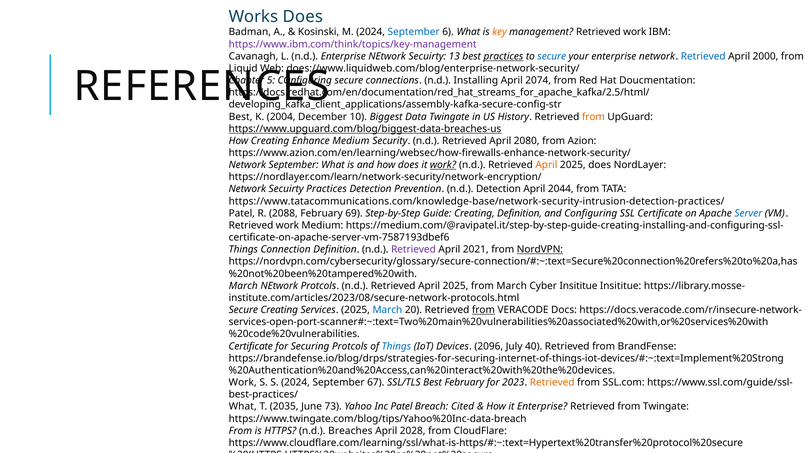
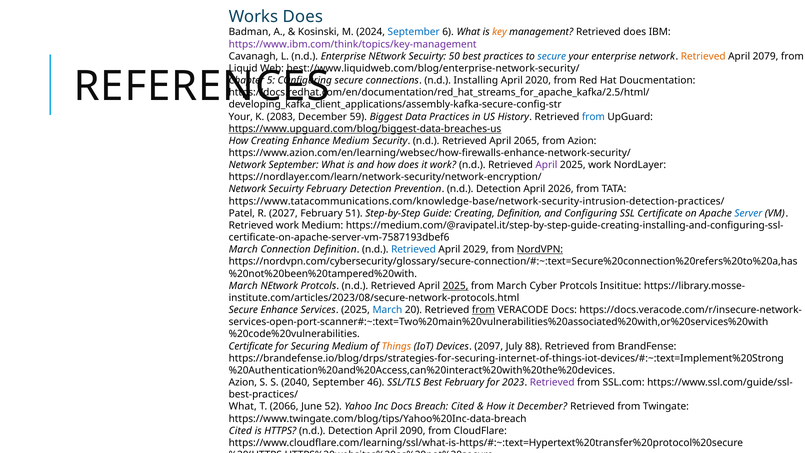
management Retrieved work: work -> does (635, 32)
13: 13 -> 50 (454, 56)
practices underline: present -> none (503, 56)
Retrieved colour: blue -> orange (703, 56)
2000: 2000 -> 2079 (765, 56)
does://www.liquidweb.com/blog/enterprise-network-security/: does://www.liquidweb.com/blog/enterprise-network-security/ -> best://www.liquidweb.com/blog/enterprise-network-security/ (433, 68)
2074: 2074 -> 2020 (538, 80)
Best: Best -> Your (241, 117)
2004: 2004 -> 2083 (281, 117)
10: 10 -> 59 (358, 117)
Data Twingate: Twingate -> Practices (449, 117)
from colour: orange -> blue (593, 117)
2080: 2080 -> 2065 (527, 141)
work underline: present -> none (443, 165)
April colour: orange -> purple (546, 165)
2025 does: does -> work (600, 165)
Secuirty Practices: Practices -> February (327, 189)
2044: 2044 -> 2026 (561, 189)
2088: 2088 -> 2027 (283, 213)
69: 69 -> 51 (354, 213)
Things: Things -> March (243, 249)
Retrieved colour: purple -> blue (413, 249)
2021: 2021 -> 2029 (476, 249)
2025 underline: none -> present (455, 286)
Cyber Insititue: Insititue -> Protcols (578, 286)
Secure Creating: Creating -> Enhance (279, 310)
Securing Protcols: Protcols -> Medium (350, 346)
Things colour: blue -> orange (396, 346)
2096: 2096 -> 2097 (489, 346)
40: 40 -> 88 (534, 346)
Work: Work -> Azion (243, 382)
S 2024: 2024 -> 2040 (296, 382)
67: 67 -> 46 (376, 382)
Retrieved colour: orange -> purple (552, 382)
2035: 2035 -> 2066 (284, 406)
73: 73 -> 52 (333, 406)
Inc Patel: Patel -> Docs (401, 406)
it Enterprise: Enterprise -> December (542, 406)
From: From -> Cited (240, 431)
HTTPS n.d Breaches: Breaches -> Detection (350, 431)
2028: 2028 -> 2090 (413, 431)
